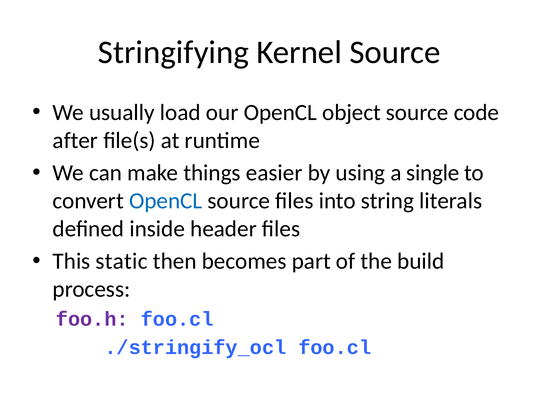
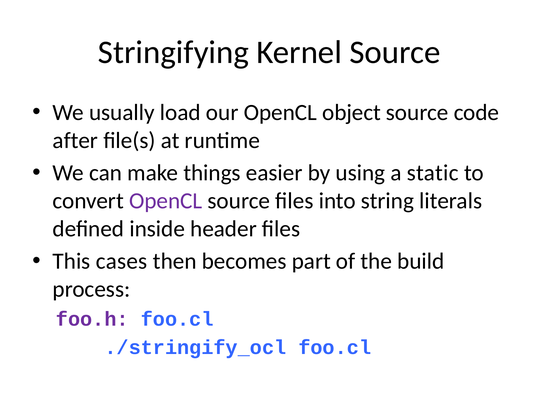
single: single -> static (433, 173)
OpenCL colour: blue -> purple (166, 201)
static: static -> cases (122, 261)
